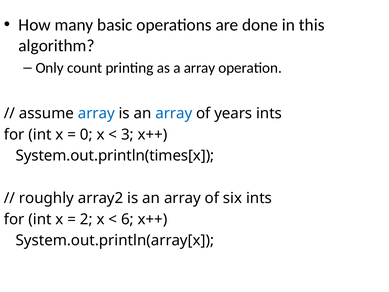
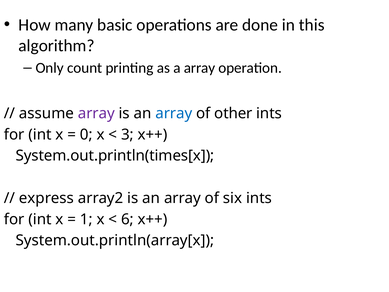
array colour: blue -> purple (96, 113)
years: years -> other (233, 113)
roughly: roughly -> express (46, 198)
2: 2 -> 1 (86, 219)
